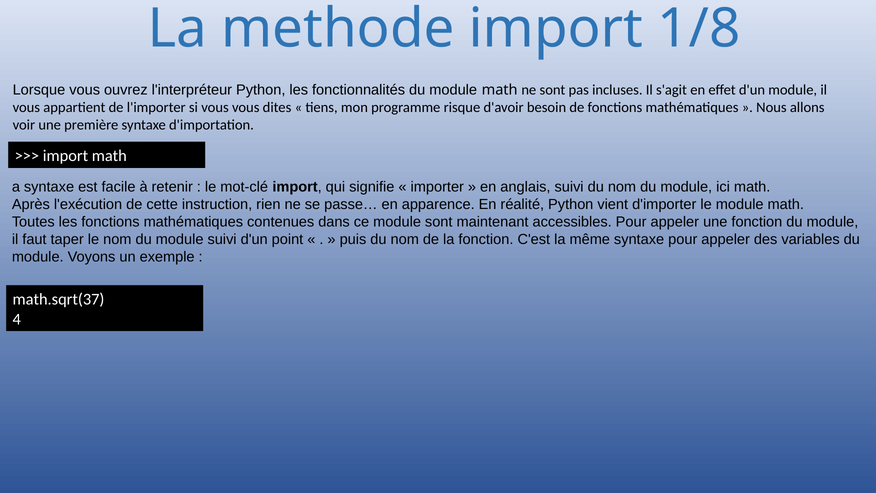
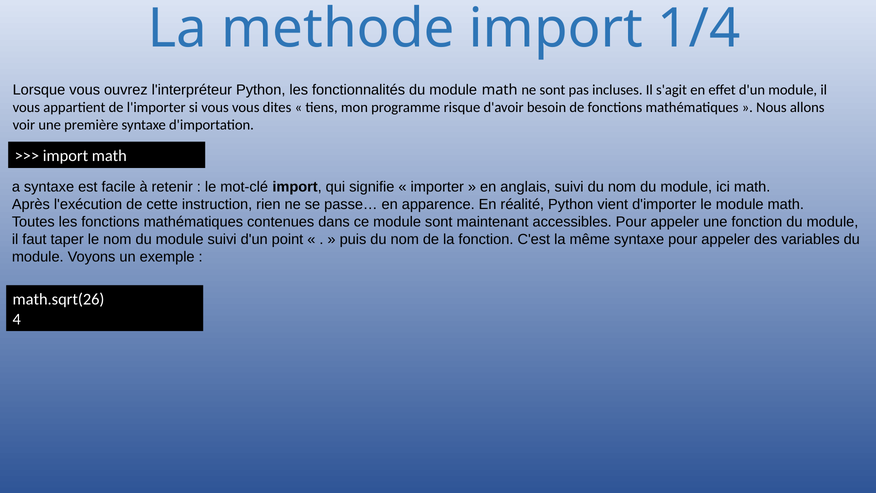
1/8: 1/8 -> 1/4 (699, 29)
math.sqrt(37: math.sqrt(37 -> math.sqrt(26 (59, 299)
